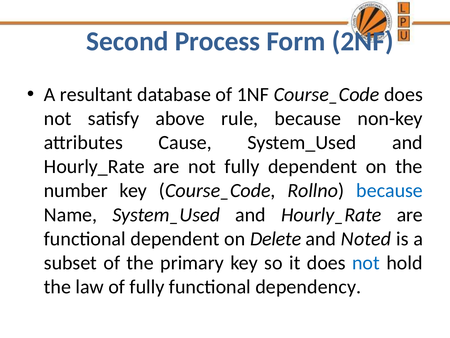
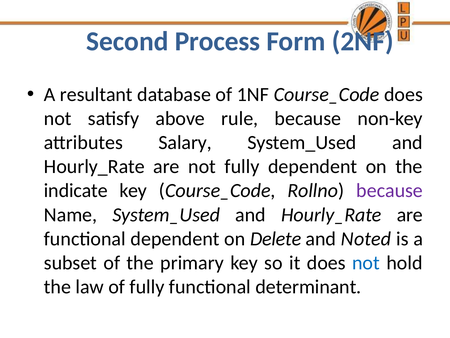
Cause: Cause -> Salary (185, 142)
number: number -> indicate (76, 190)
because colour: blue -> purple (390, 190)
dependency: dependency -> determinant (308, 286)
